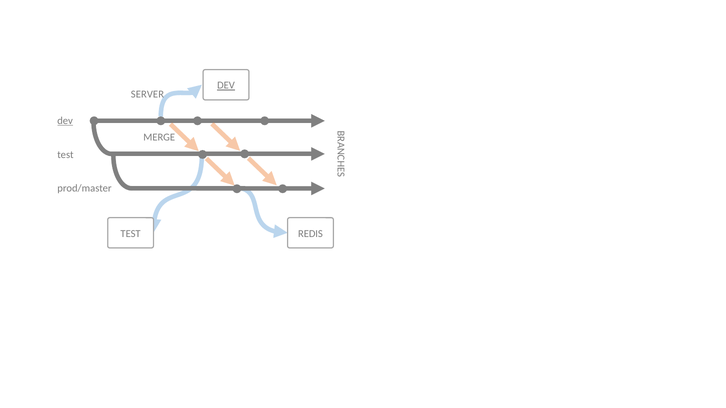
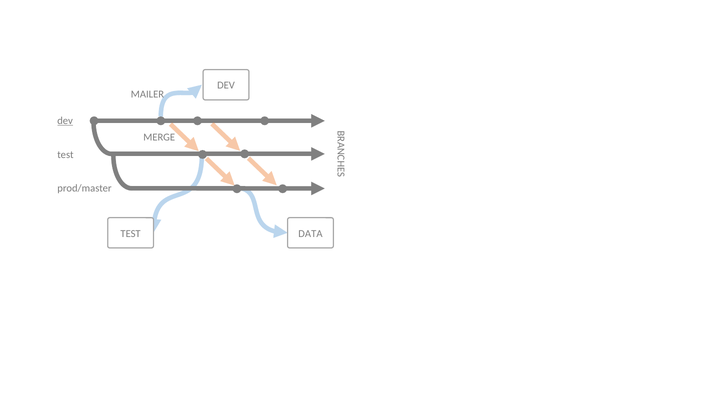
DEV underline: present -> none (226, 86)
SERVER: SERVER -> MAILER (147, 94)
REDIS: REDIS -> DATA (310, 234)
